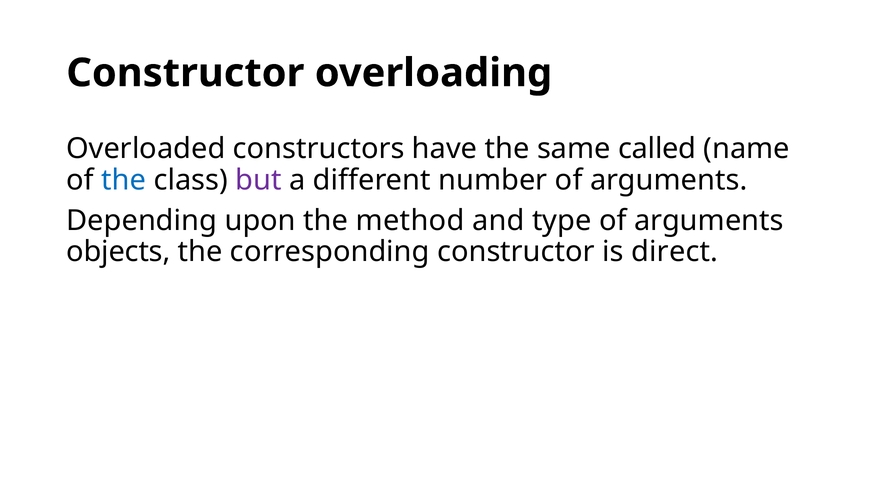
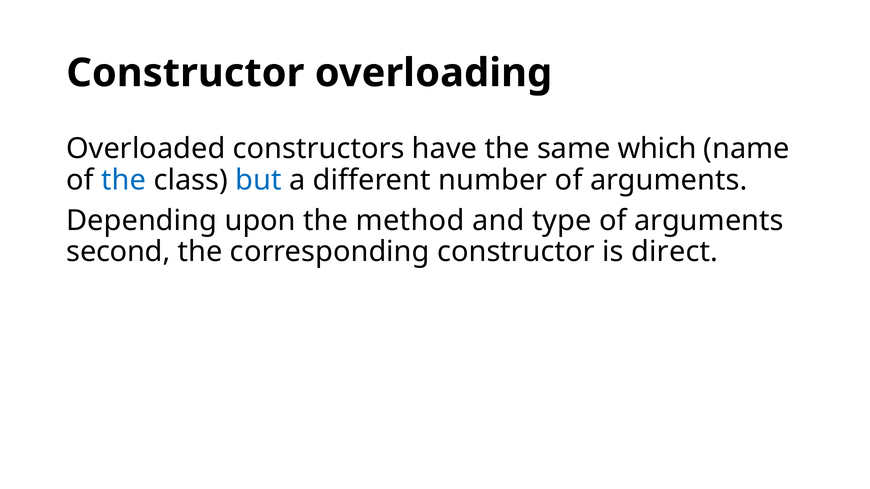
called: called -> which (657, 149)
but colour: purple -> blue (258, 180)
objects: objects -> second (118, 252)
